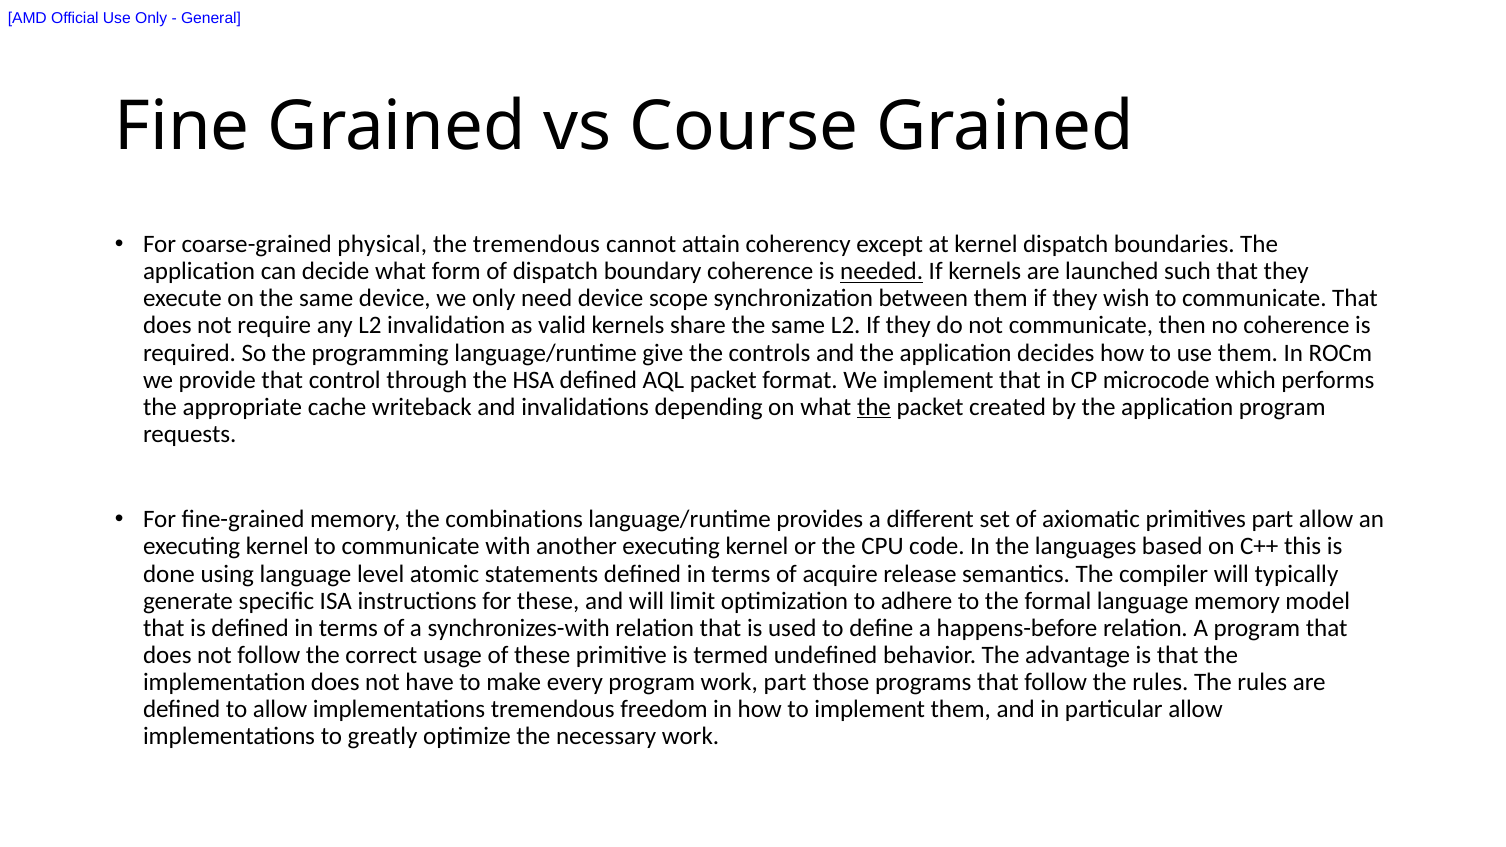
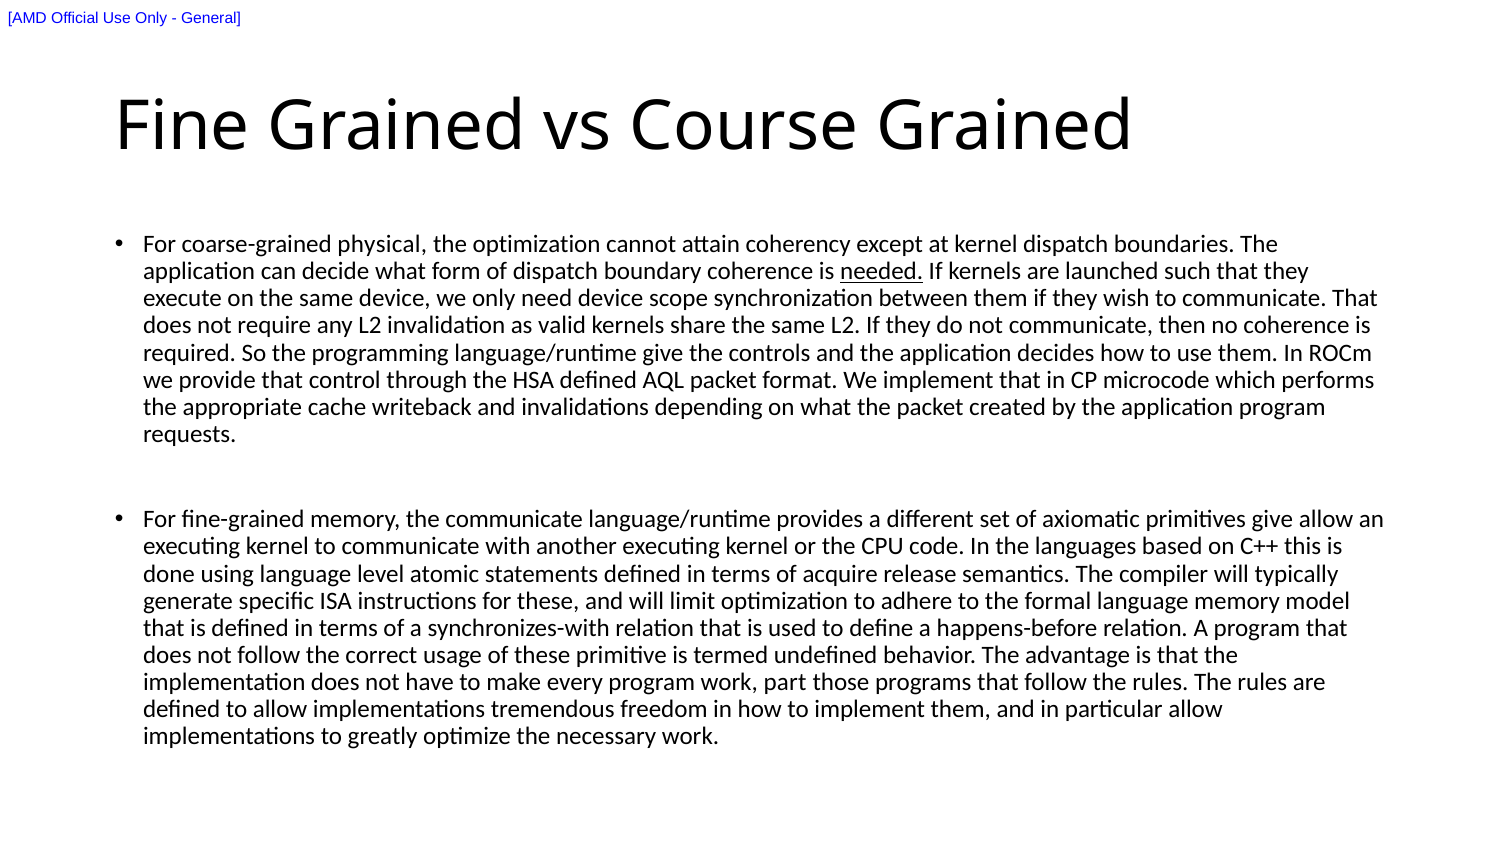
the tremendous: tremendous -> optimization (537, 245)
the underline: present -> none (874, 407)
the combinations: combinations -> communicate (514, 520)
primitives part: part -> give (1272, 520)
